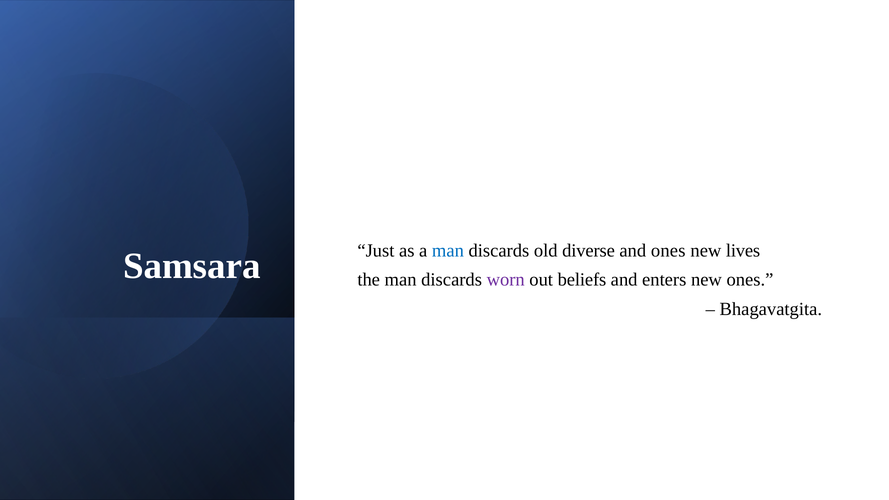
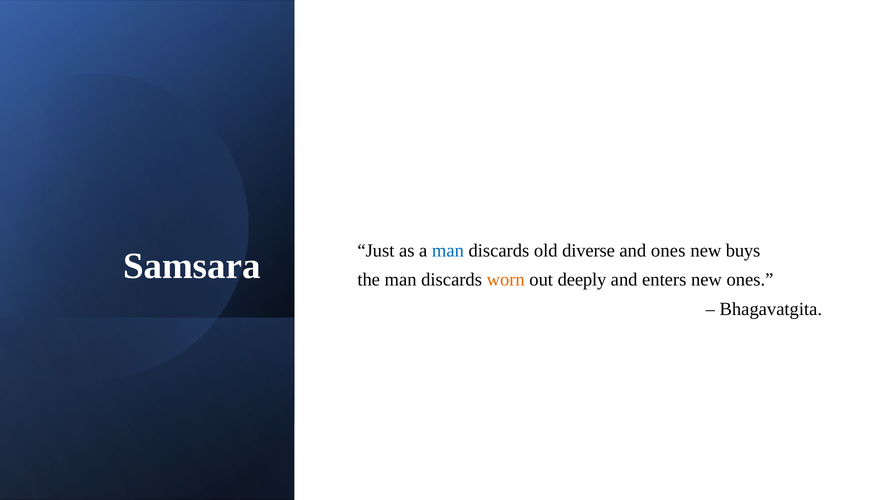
lives: lives -> buys (743, 251)
worn colour: purple -> orange (506, 280)
beliefs: beliefs -> deeply (582, 280)
